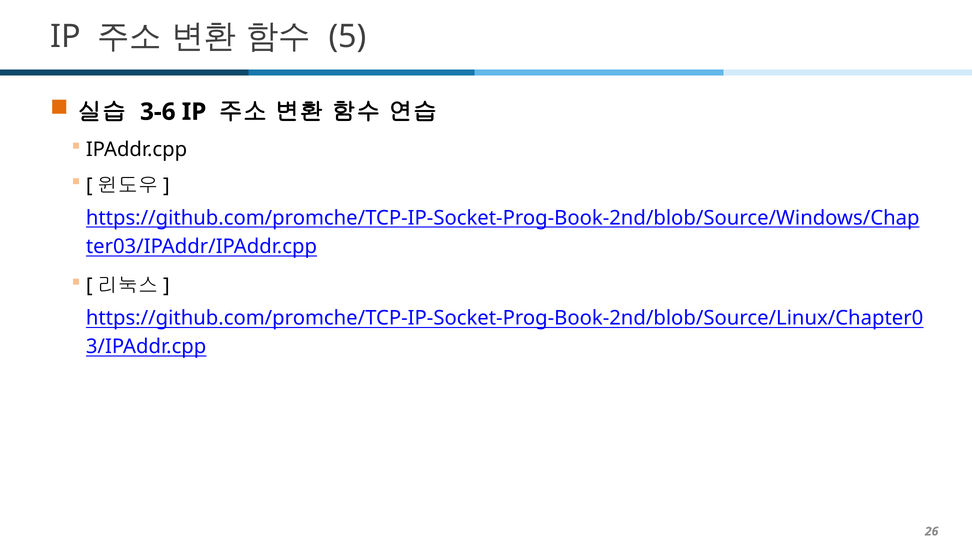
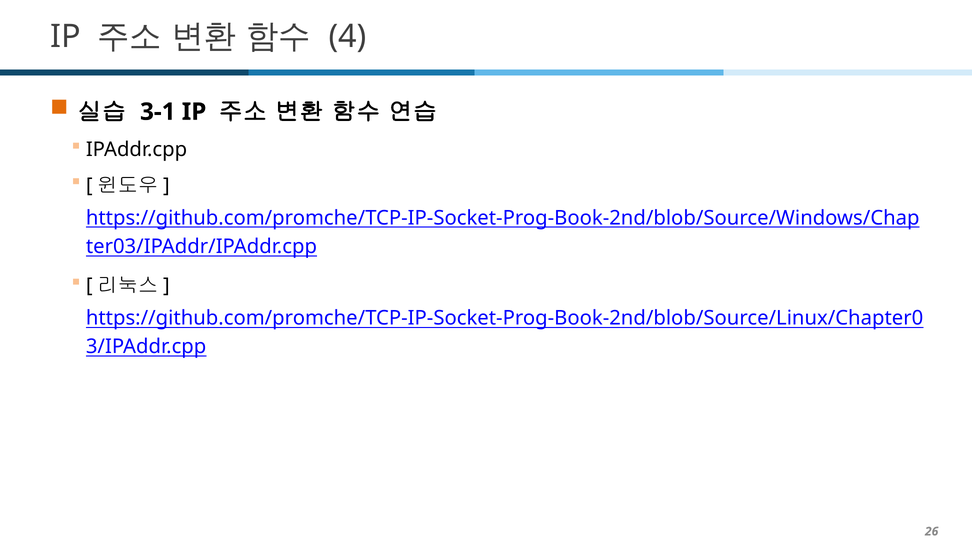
5: 5 -> 4 (348, 36)
3-6: 3-6 -> 3-1 (158, 112)
